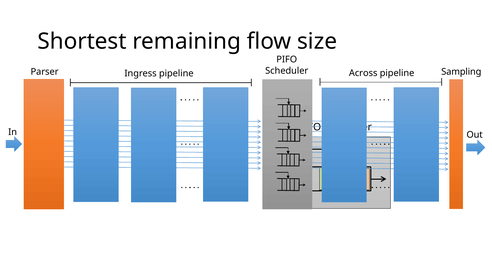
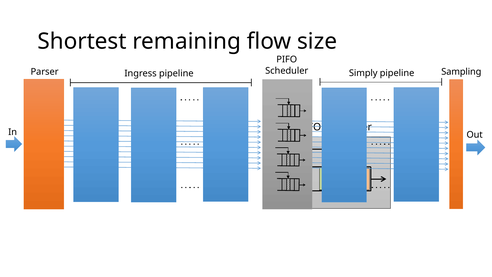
Across: Across -> Simply (363, 73)
